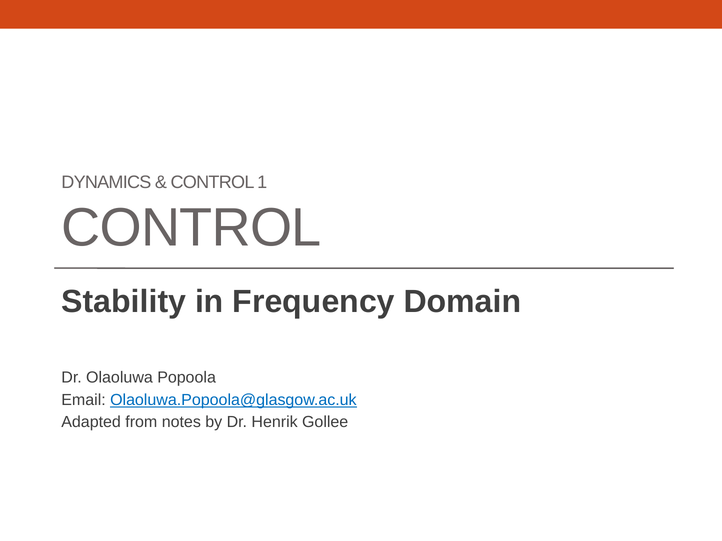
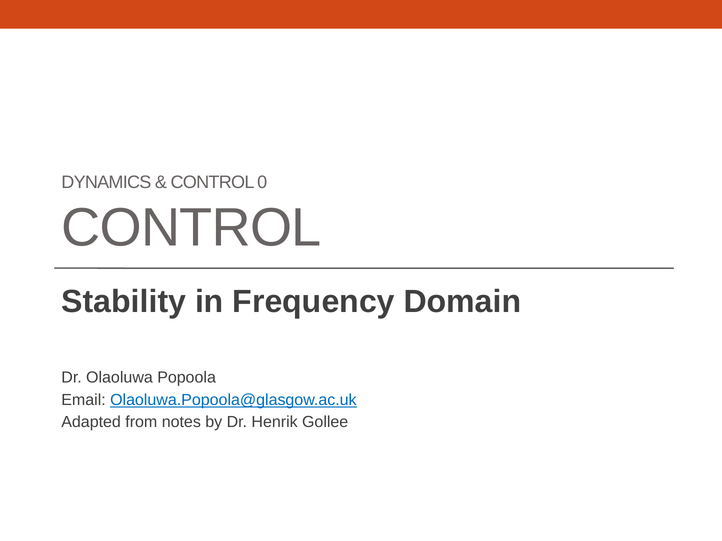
1: 1 -> 0 (262, 182)
